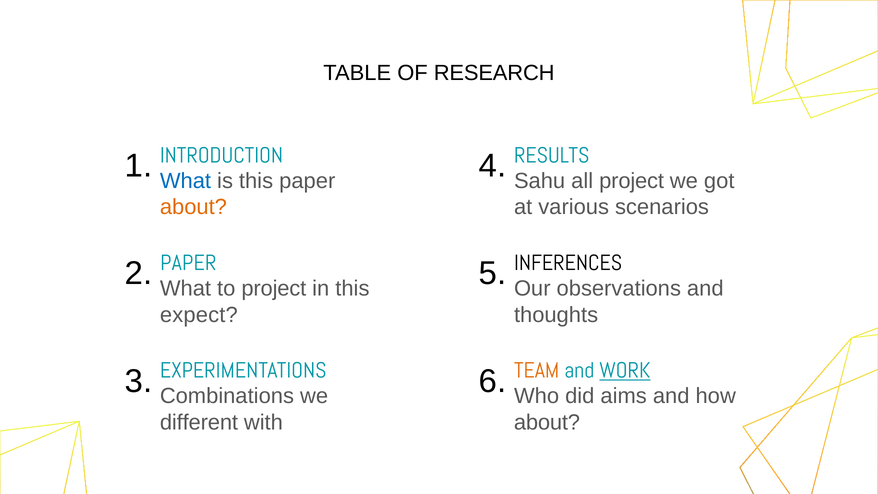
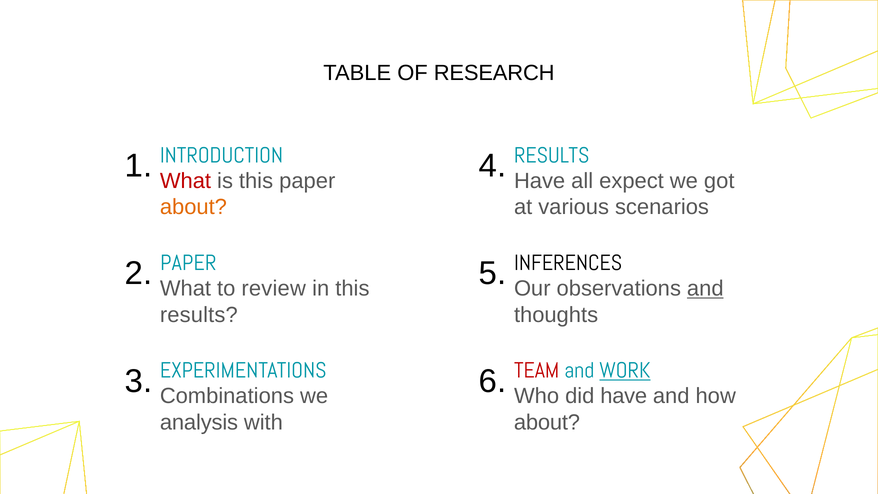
What colour: blue -> red (185, 181)
Sahu: Sahu -> Have (540, 181)
all project: project -> expect (632, 181)
to project: project -> review (274, 288)
and underline: none -> present (705, 288)
expect: expect -> results (199, 315)
TEAM colour: orange -> red (537, 371)
did aims: aims -> have (624, 396)
different: different -> analysis (199, 422)
